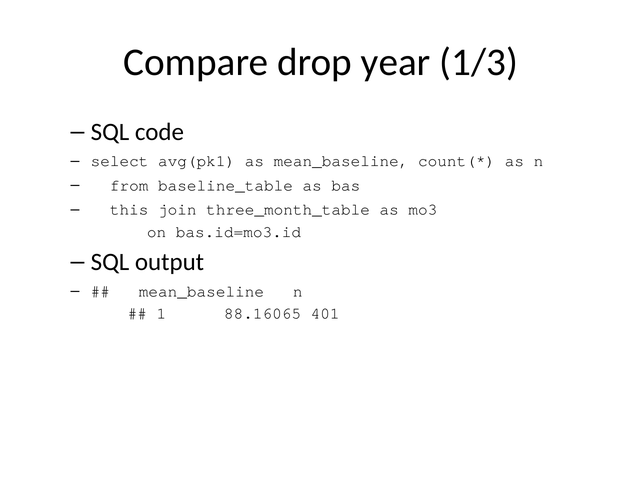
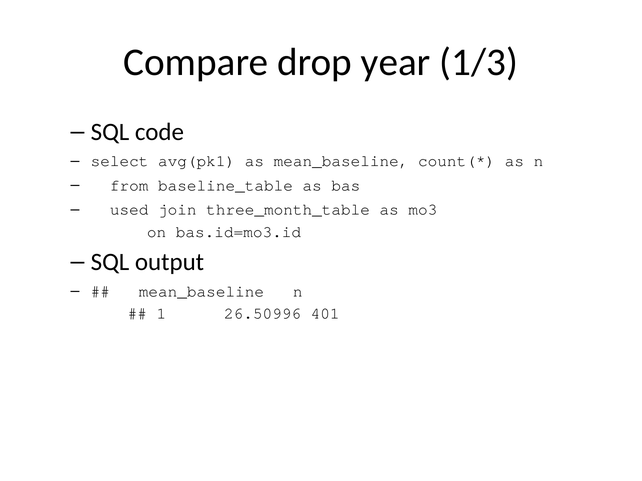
this: this -> used (129, 210)
88.16065: 88.16065 -> 26.50996 (263, 314)
